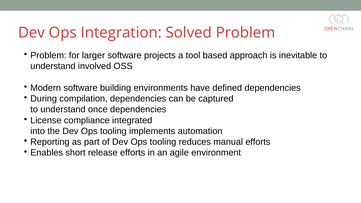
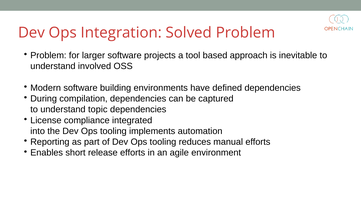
once: once -> topic (98, 109)
